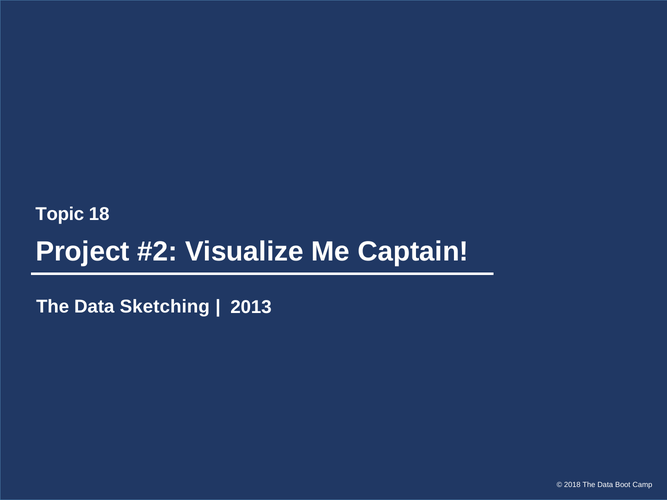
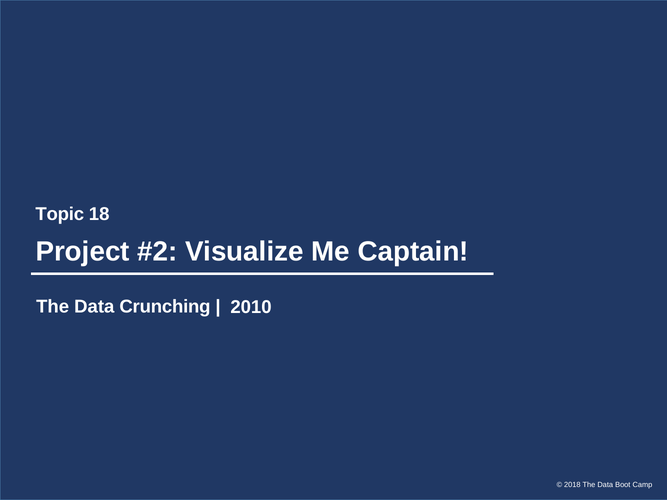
Sketching: Sketching -> Crunching (165, 307)
2013: 2013 -> 2010 (251, 307)
